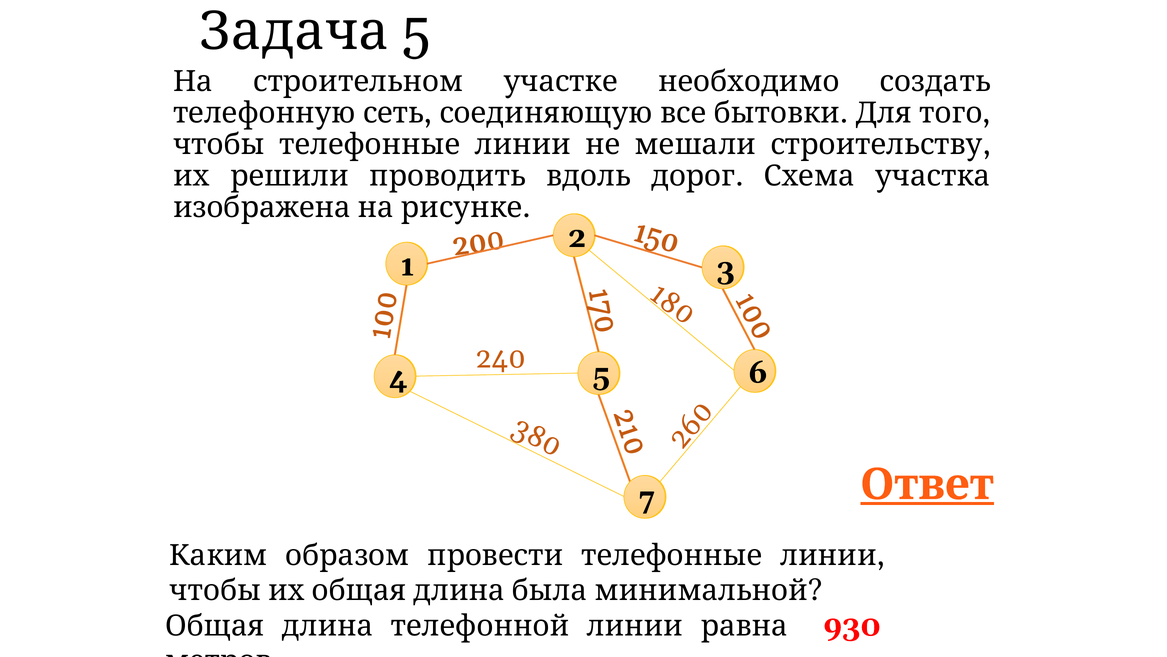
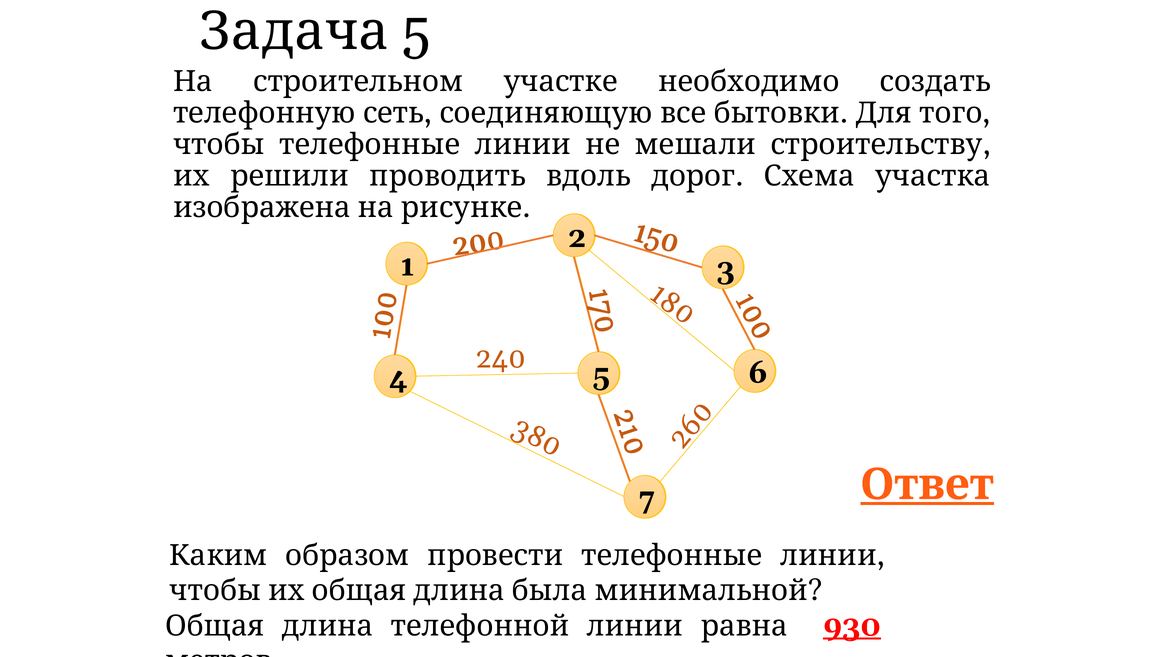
930 underline: none -> present (852, 625)
